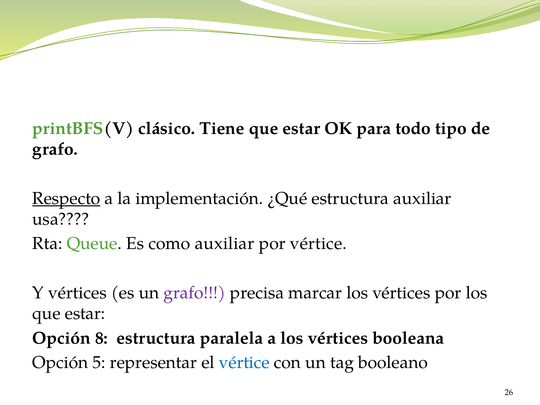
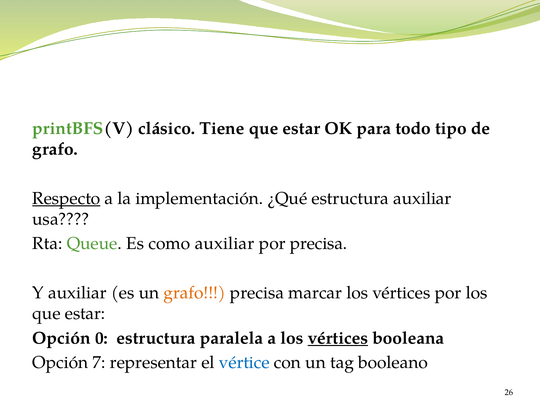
por vértice: vértice -> precisa (319, 244)
Y vértices: vértices -> auxiliar (77, 293)
grafo colour: purple -> orange (195, 293)
8: 8 -> 0 (101, 338)
vértices underline: none -> present (338, 338)
5: 5 -> 7 (99, 363)
